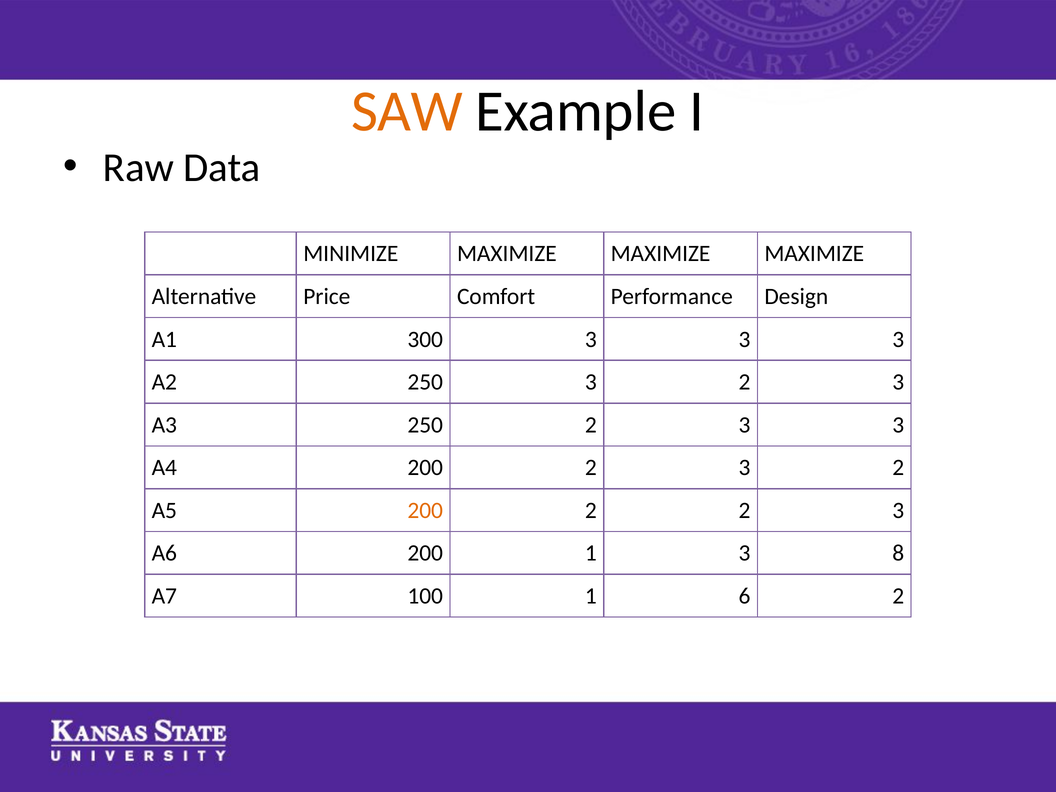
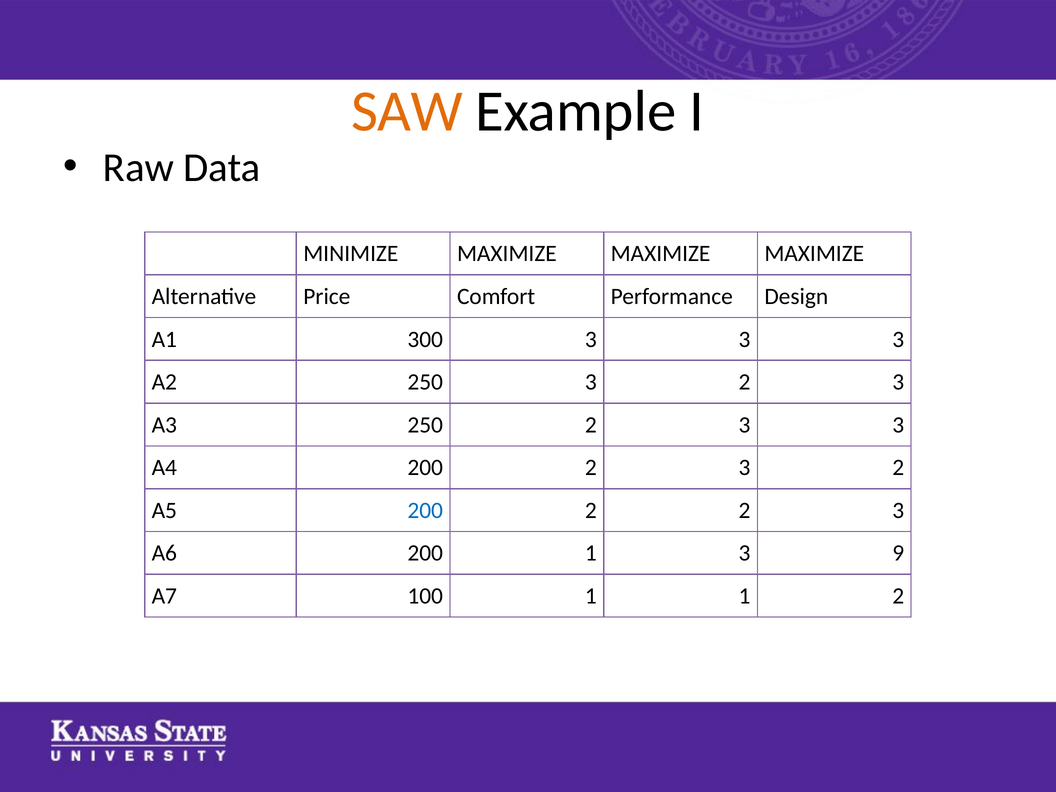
200 colour: orange -> blue (425, 510)
8: 8 -> 9 (898, 553)
1 6: 6 -> 1 (745, 596)
